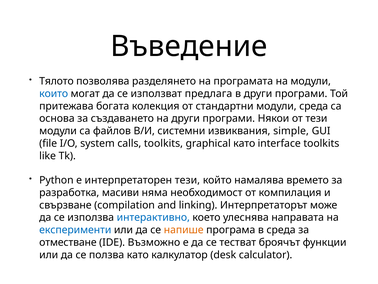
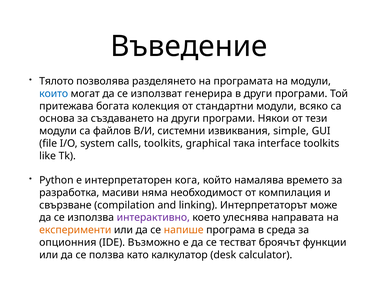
предлага: предлага -> генерира (209, 93)
модули среда: среда -> всяко (314, 106)
graphical като: като -> така (244, 143)
интерпретаторен тези: тези -> кога (187, 180)
интерактивно colour: blue -> purple (153, 217)
експерименти colour: blue -> orange (75, 230)
отместване: отместване -> опционния (68, 242)
